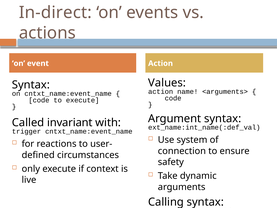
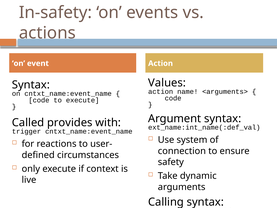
In-direct: In-direct -> In-safety (55, 12)
invariant: invariant -> provides (70, 122)
